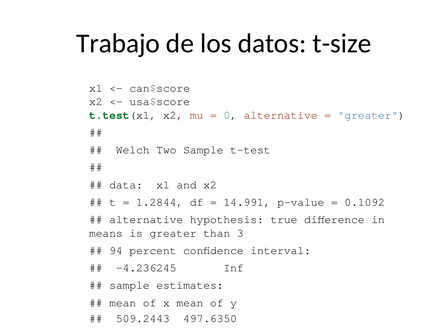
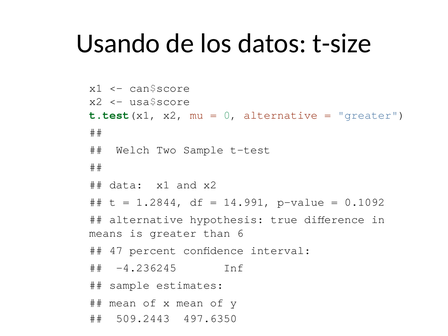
Trabajo: Trabajo -> Usando (118, 43)
3: 3 -> 6 (240, 233)
94: 94 -> 47 (116, 250)
